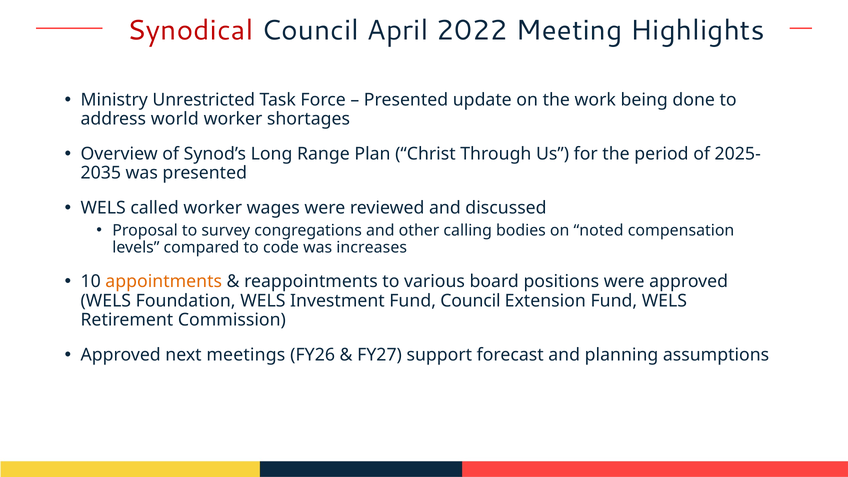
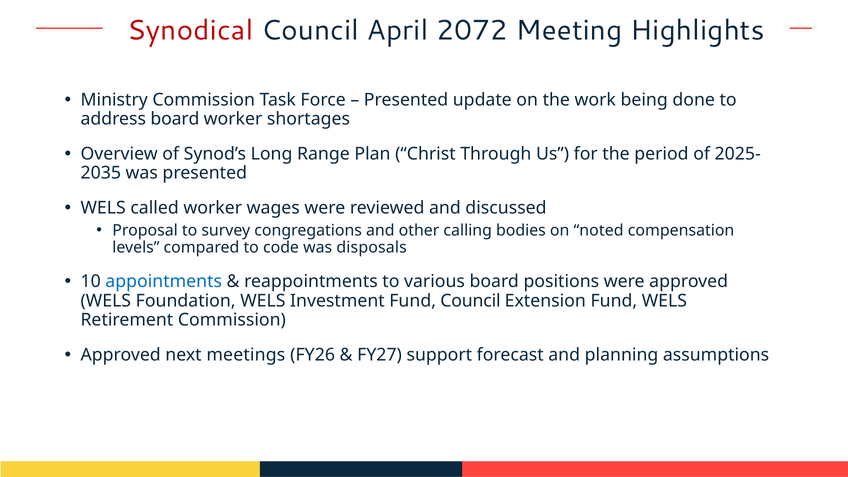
2022: 2022 -> 2072 (472, 30)
Ministry Unrestricted: Unrestricted -> Commission (204, 100)
address world: world -> board (175, 119)
increases: increases -> disposals (372, 248)
appointments colour: orange -> blue (164, 282)
